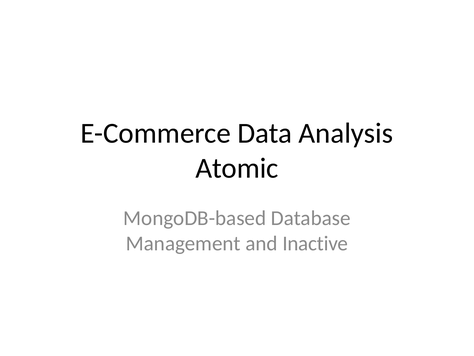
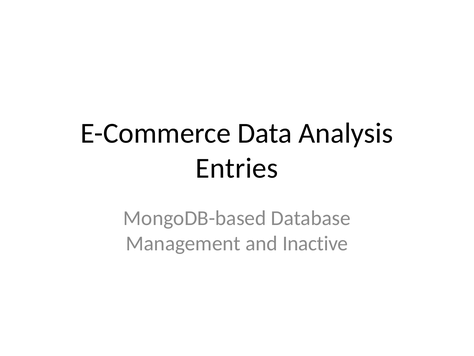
Atomic: Atomic -> Entries (237, 168)
